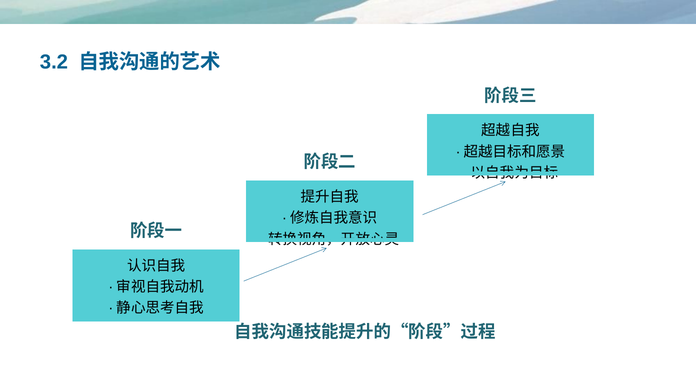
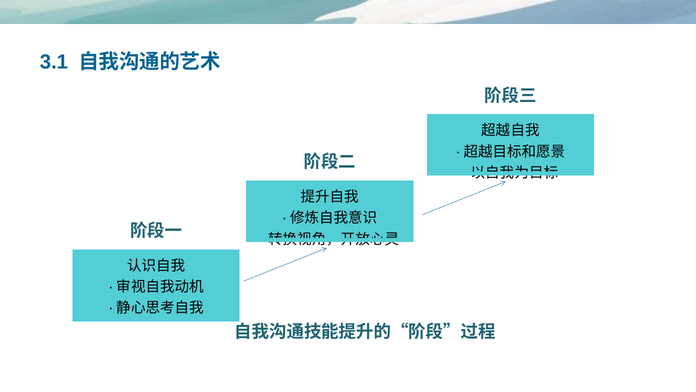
3.2: 3.2 -> 3.1 (54, 62)
